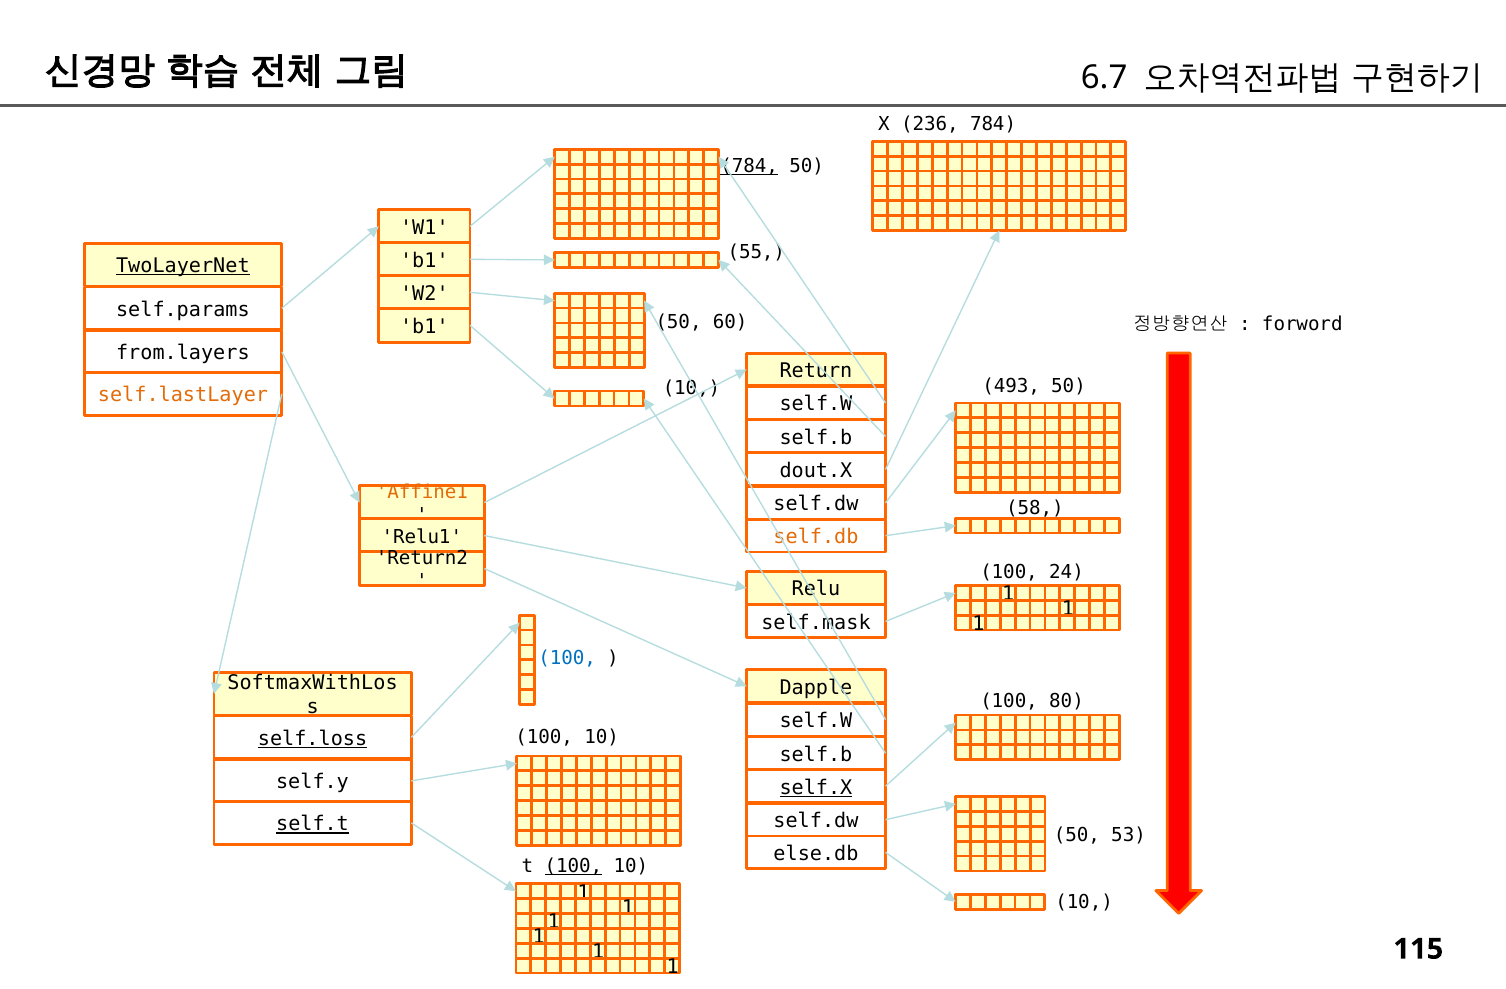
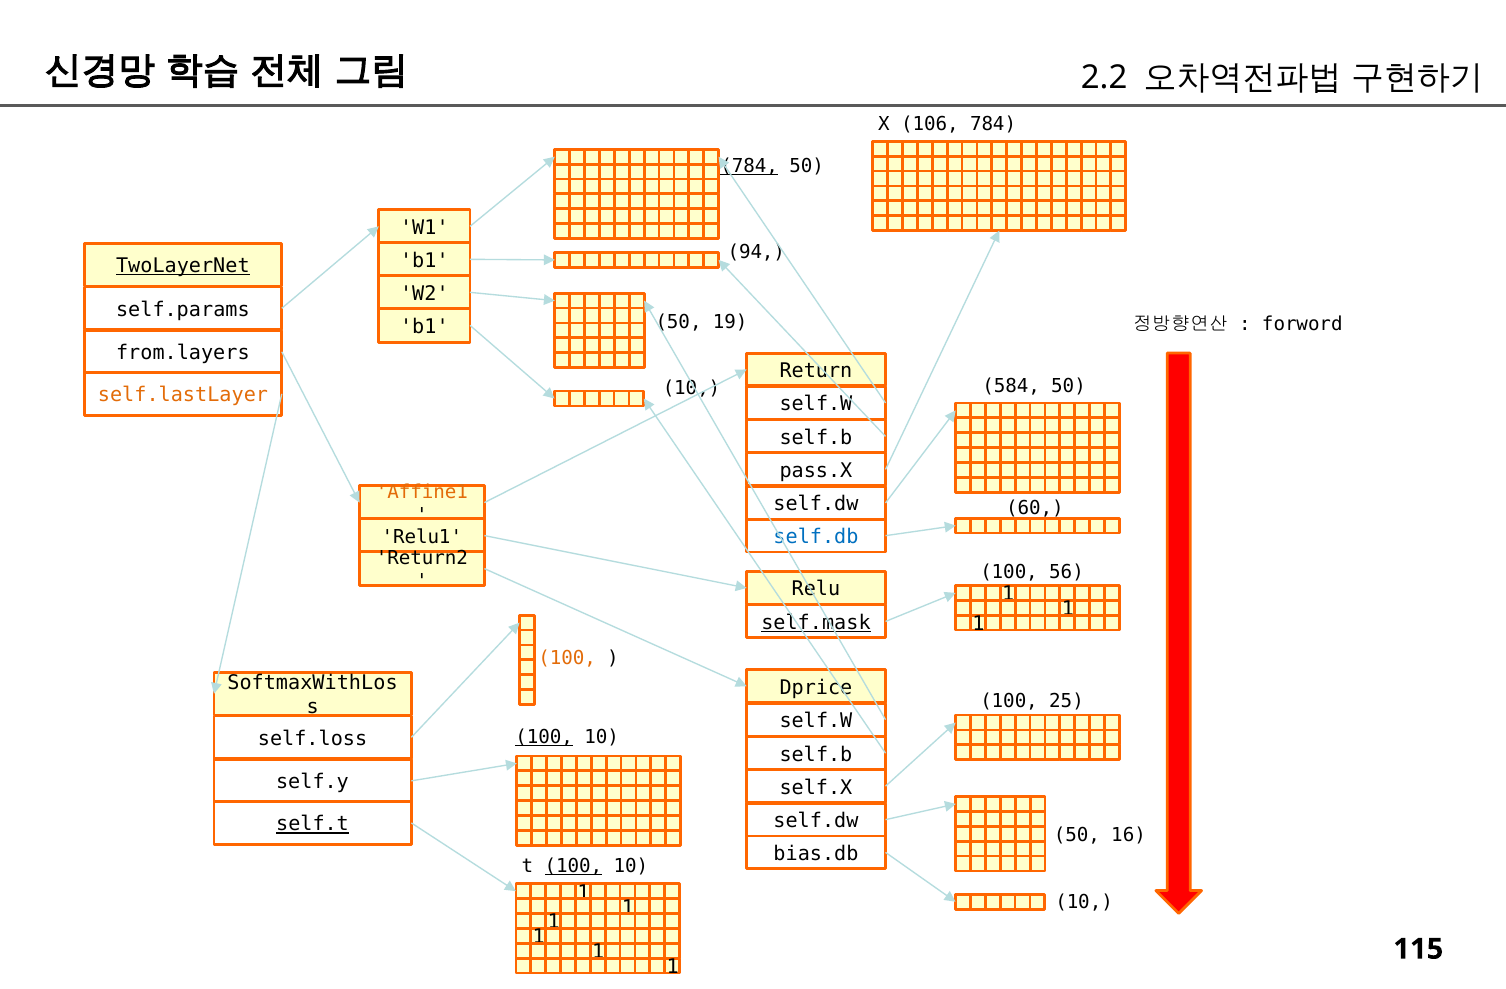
6.7: 6.7 -> 2.2 (1104, 77)
236: 236 -> 106 (930, 124)
55: 55 -> 94 (756, 252)
60: 60 -> 19 (730, 322)
493: 493 -> 584 (1011, 386)
dout.X: dout.X -> pass.X (816, 471)
58: 58 -> 60 (1035, 508)
self.db colour: orange -> blue (816, 537)
24: 24 -> 56 (1067, 572)
self.mask underline: none -> present (816, 623)
100 colour: blue -> orange (567, 659)
Dapple: Dapple -> Dprice (816, 688)
80: 80 -> 25 (1067, 702)
100 underline: none -> present (544, 737)
self.loss underline: present -> none (313, 739)
self.X underline: present -> none (816, 788)
53: 53 -> 16 (1129, 836)
else.db: else.db -> bias.db (816, 854)
